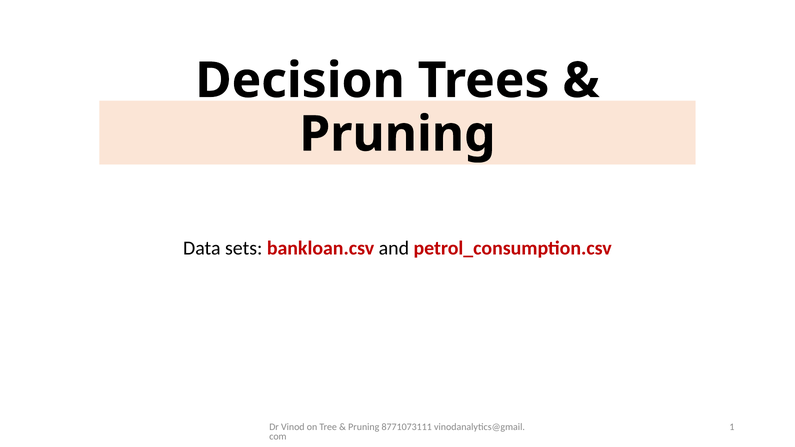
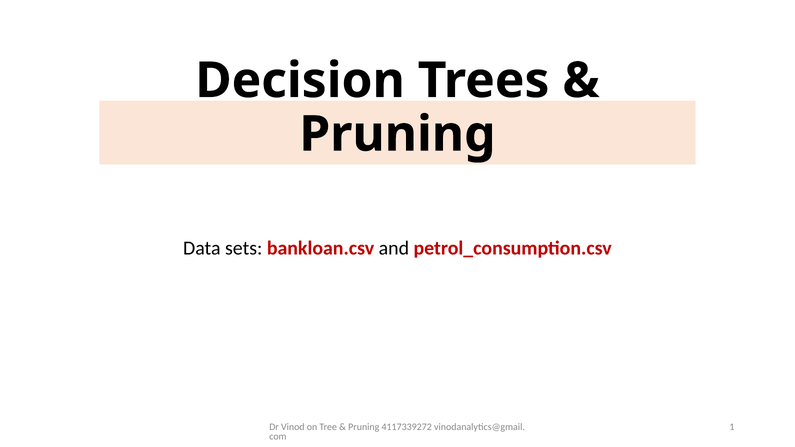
8771073111: 8771073111 -> 4117339272 (407, 427)
